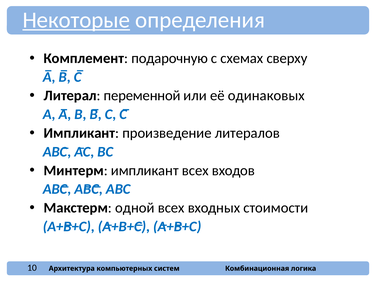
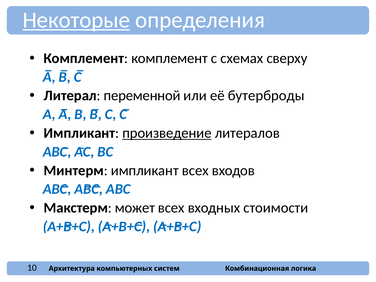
Комплемент подарочную: подарочную -> комплемент (170, 58)
одинаковых: одинаковых -> бутерброды (266, 96)
произведение underline: none -> present (167, 133)
одной: одной -> может (135, 208)
